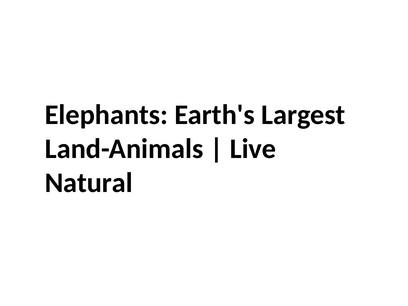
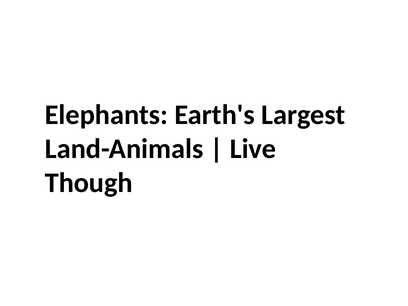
Natural: Natural -> Though (89, 183)
